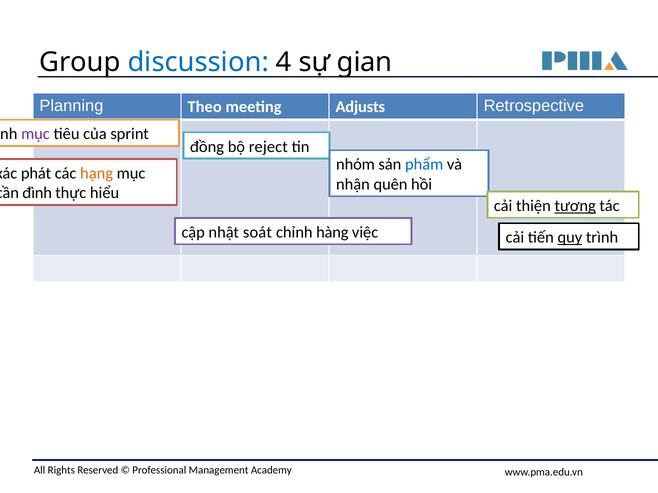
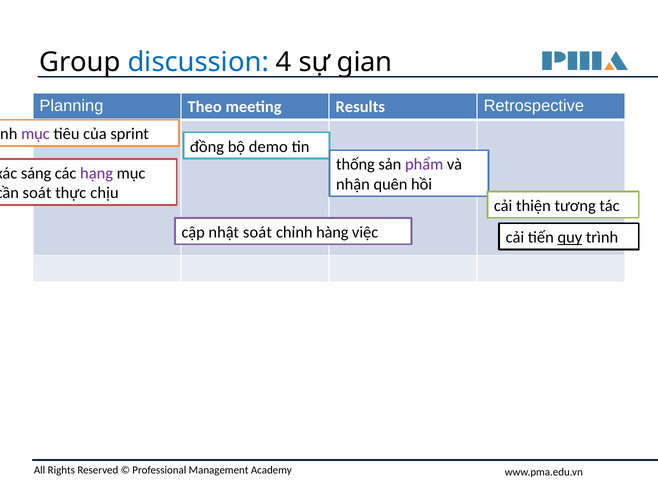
Adjusts: Adjusts -> Results (360, 107)
reject: reject -> demo (268, 147)
nhóm: nhóm -> thống (355, 165)
phẩm colour: blue -> purple (424, 165)
phát: phát -> sáng (36, 173)
hạng colour: orange -> purple (97, 173)
đình: đình -> soát (37, 193)
hiểu: hiểu -> chịu (105, 193)
tương underline: present -> none (575, 206)
